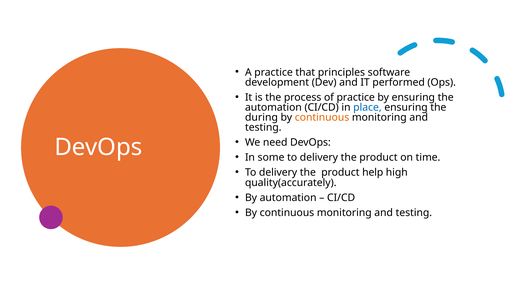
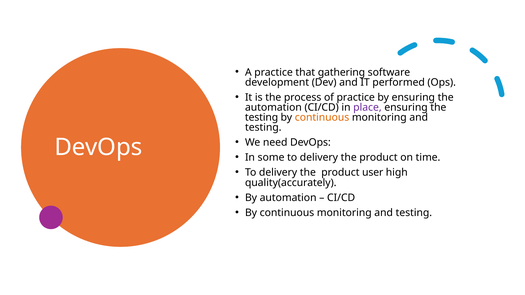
principles: principles -> gathering (341, 72)
place colour: blue -> purple (367, 108)
during: during -> testing (262, 118)
help: help -> user (373, 173)
